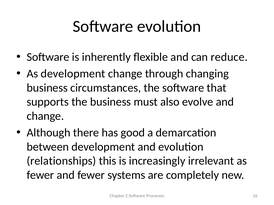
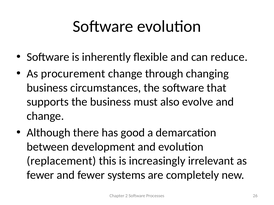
As development: development -> procurement (73, 74)
relationships: relationships -> replacement (61, 161)
